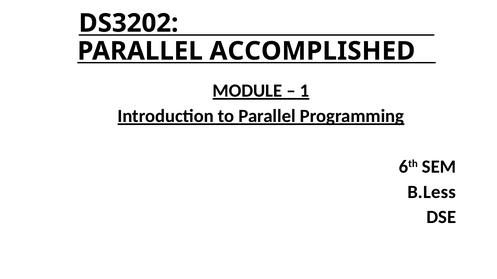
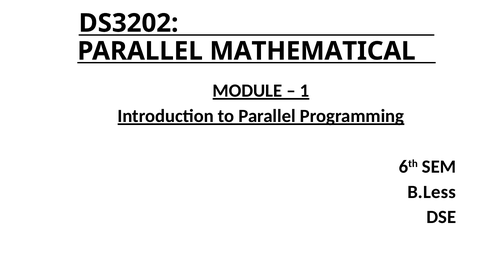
ACCOMPLISHED: ACCOMPLISHED -> MATHEMATICAL (313, 51)
